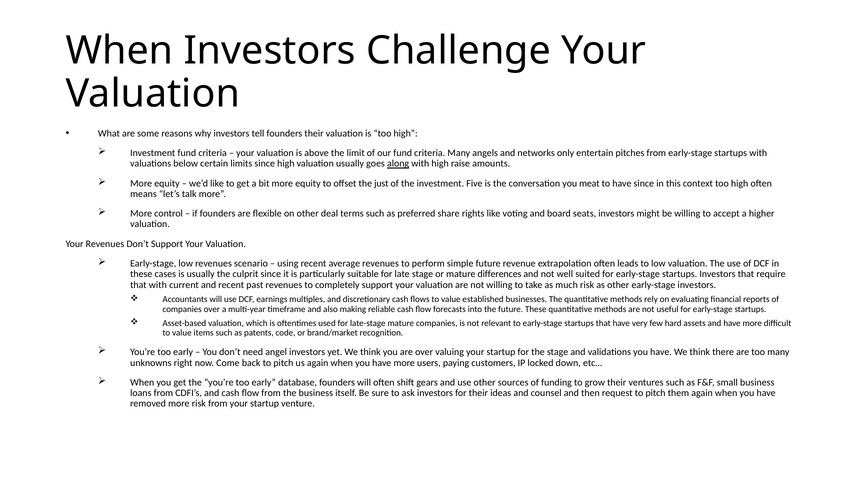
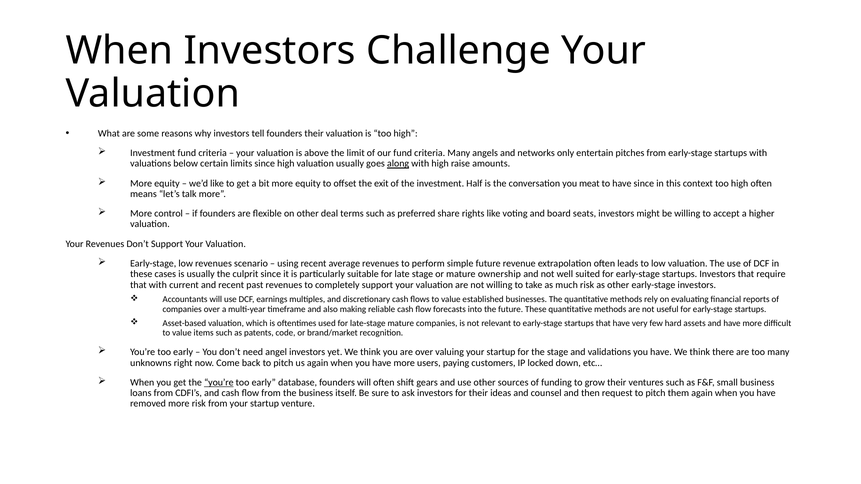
just: just -> exit (381, 183)
Five: Five -> Half (474, 183)
differences: differences -> ownership (499, 274)
you’re underline: none -> present (219, 383)
